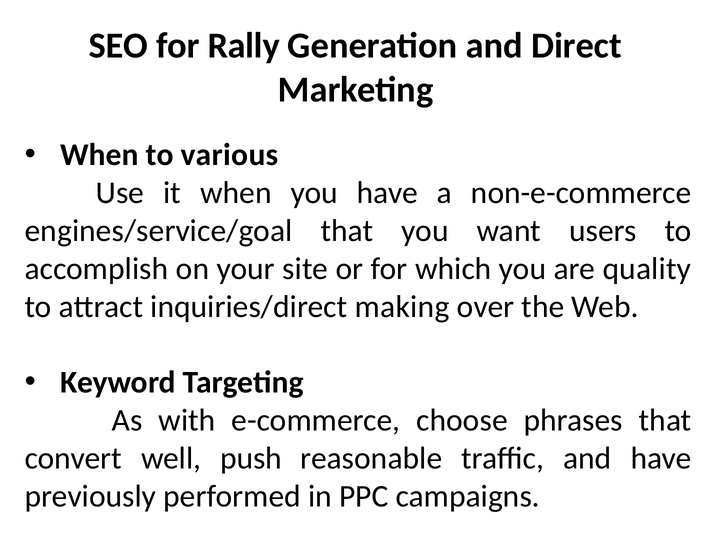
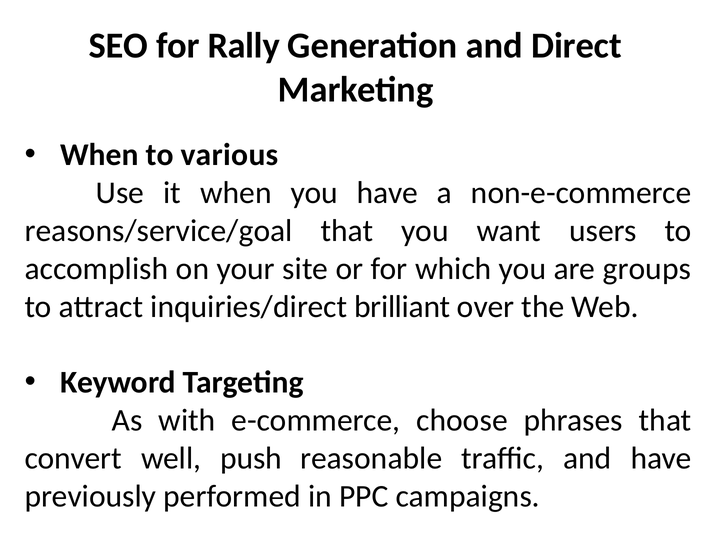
engines/service/goal: engines/service/goal -> reasons/service/goal (159, 231)
quality: quality -> groups (647, 269)
making: making -> brilliant (402, 307)
